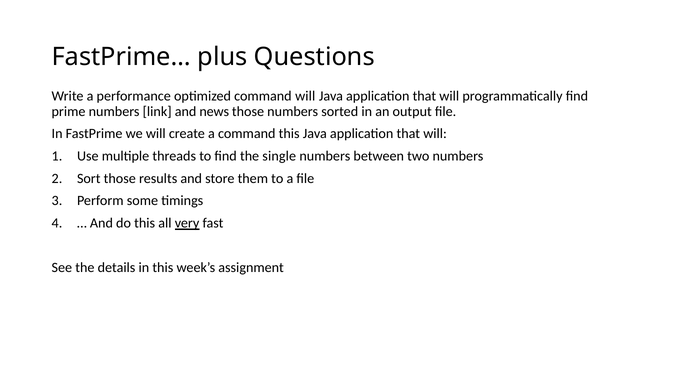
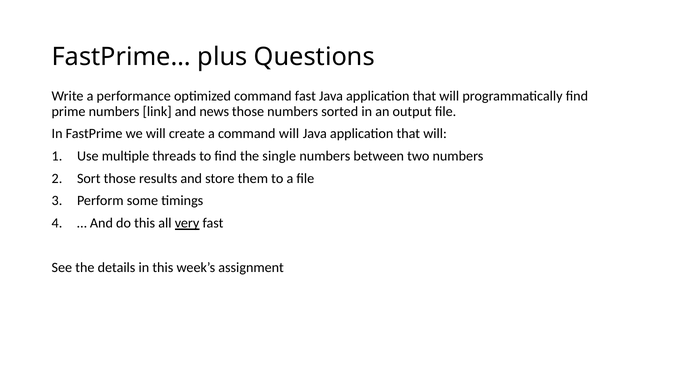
command will: will -> fast (305, 96)
command this: this -> will (289, 134)
